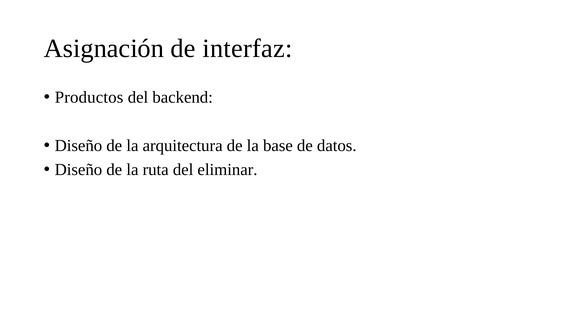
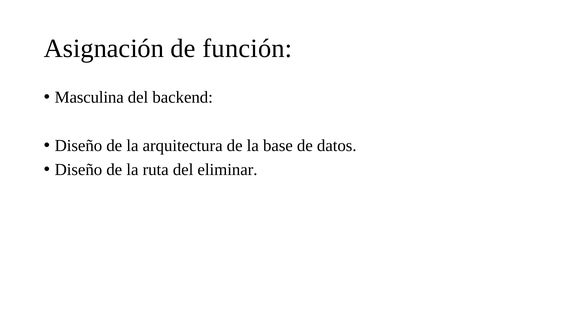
interfaz: interfaz -> función (247, 48)
Productos: Productos -> Masculina (89, 97)
